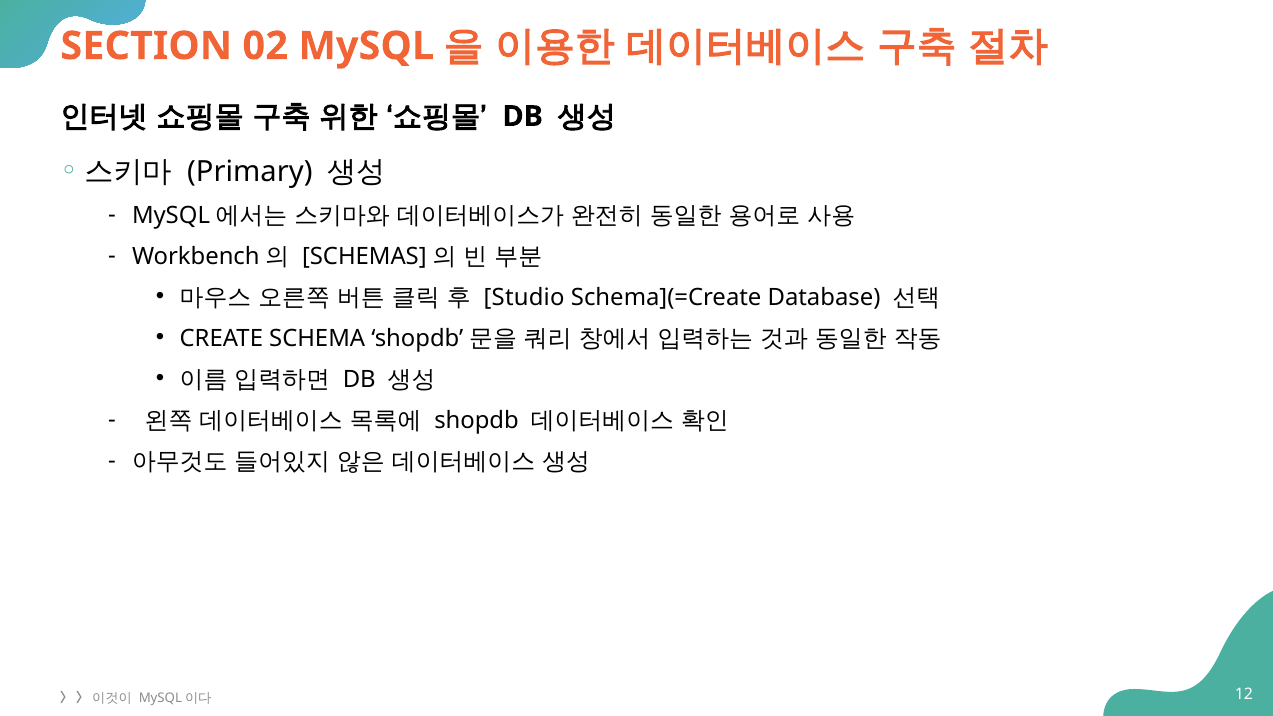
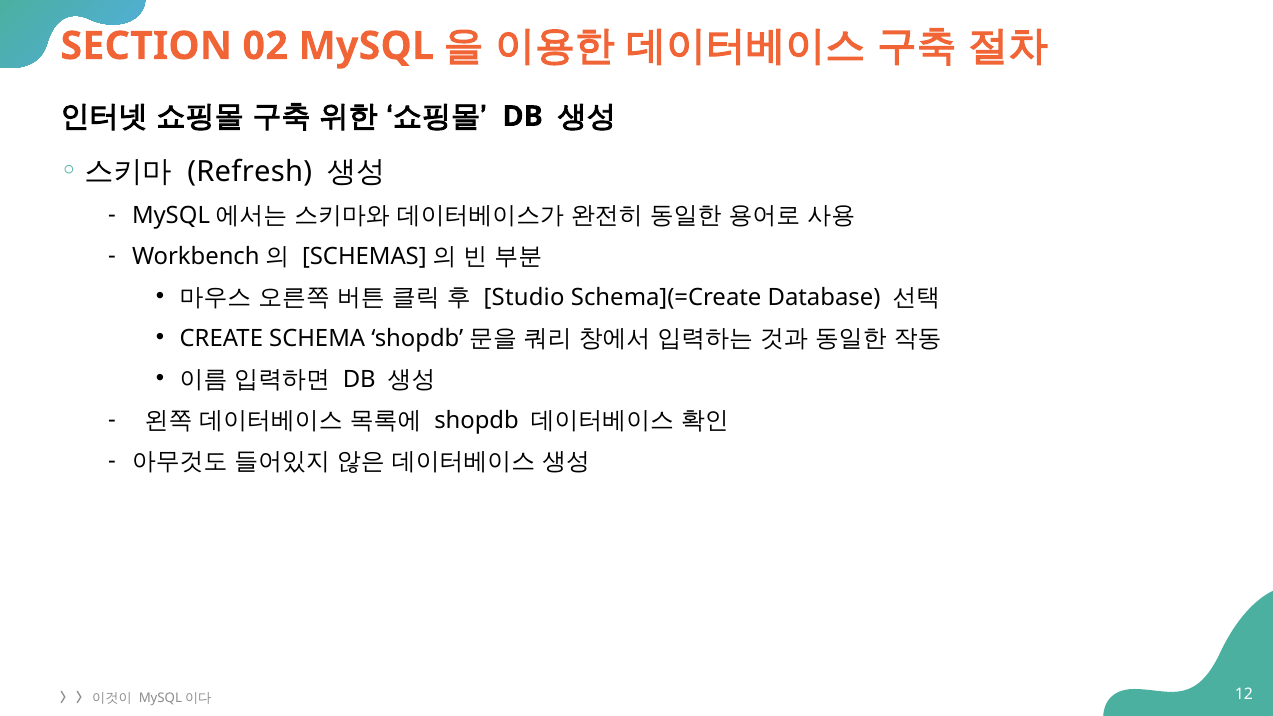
Primary: Primary -> Refresh (250, 172)
